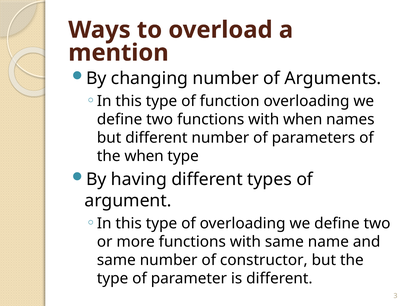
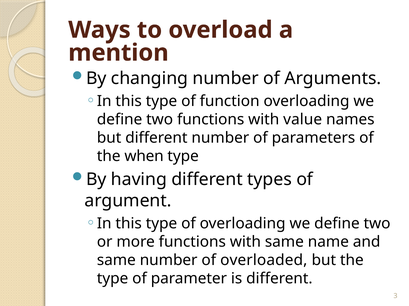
with when: when -> value (303, 120)
constructor: constructor -> overloaded (264, 261)
